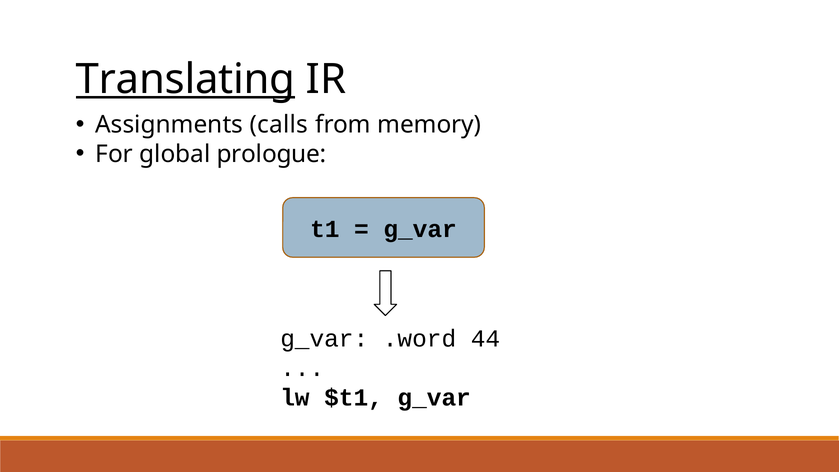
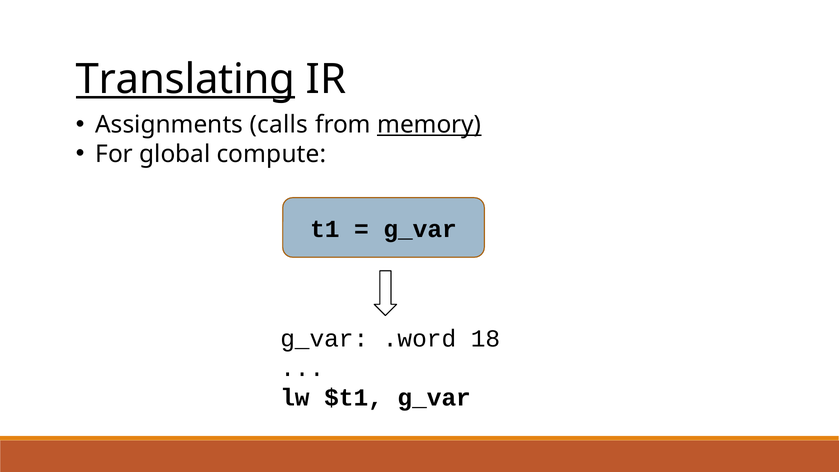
memory underline: none -> present (429, 125)
prologue: prologue -> compute (271, 154)
44: 44 -> 18 (485, 339)
